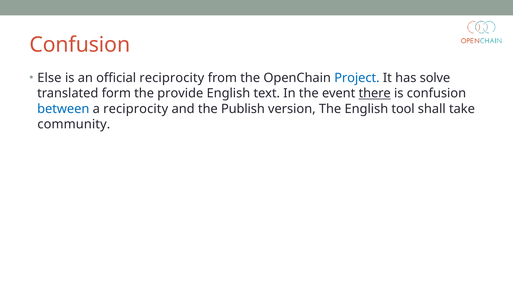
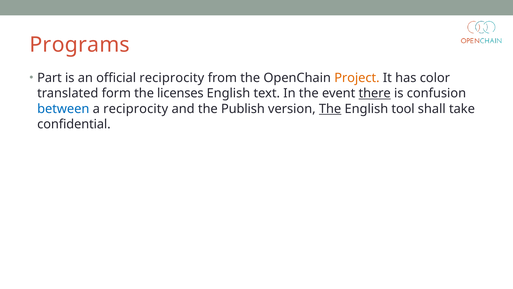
Confusion: Confusion -> Programs (80, 45)
Else: Else -> Part (49, 78)
Project colour: blue -> orange (357, 78)
solve: solve -> color (435, 78)
provide: provide -> licenses (180, 93)
The underline: none -> present (330, 109)
community: community -> confidential (74, 124)
